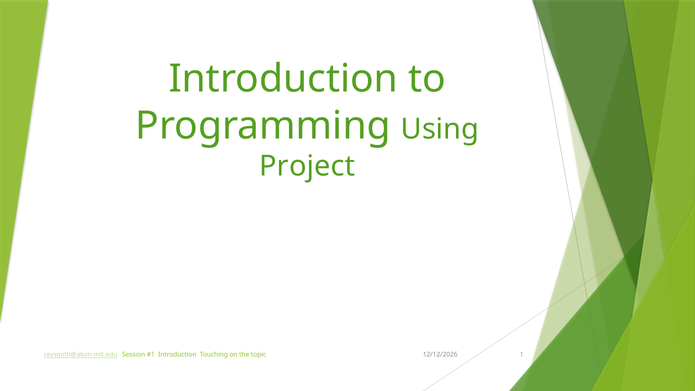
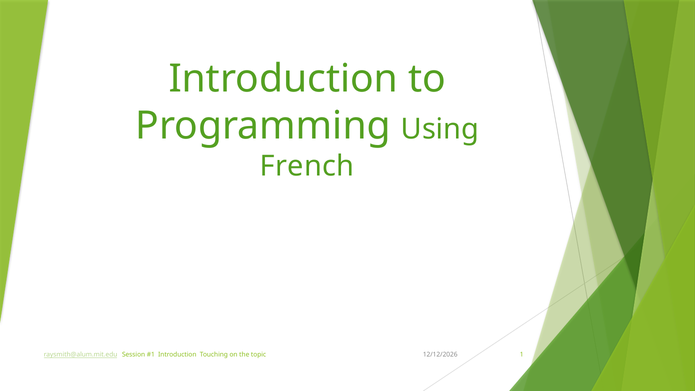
Project: Project -> French (307, 166)
